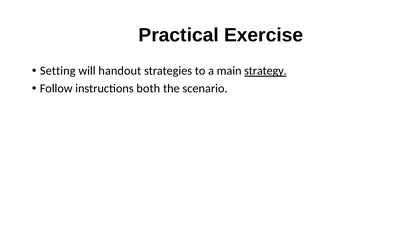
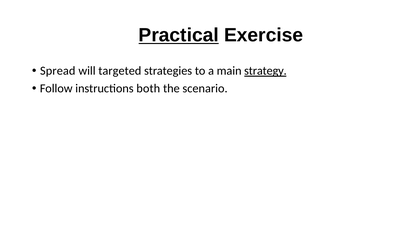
Practical underline: none -> present (179, 35)
Setting: Setting -> Spread (58, 71)
handout: handout -> targeted (120, 71)
